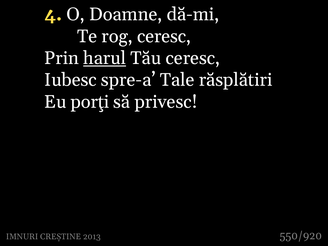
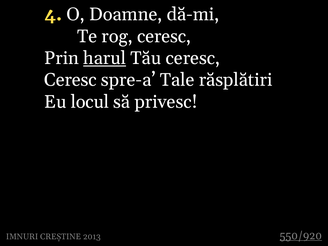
Iubesc: Iubesc -> Ceresc (70, 80)
porţi: porţi -> locul (90, 102)
550/920 underline: none -> present (301, 236)
